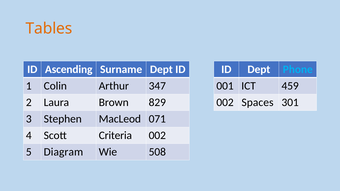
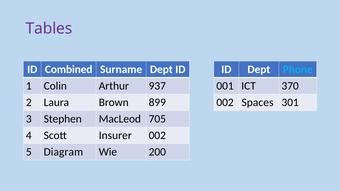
Tables colour: orange -> purple (49, 29)
Ascending: Ascending -> Combined (69, 70)
347: 347 -> 937 (157, 86)
459: 459 -> 370 (290, 86)
829: 829 -> 899 (157, 103)
071: 071 -> 705 (157, 119)
Criteria: Criteria -> Insurer (115, 136)
508: 508 -> 200 (157, 152)
